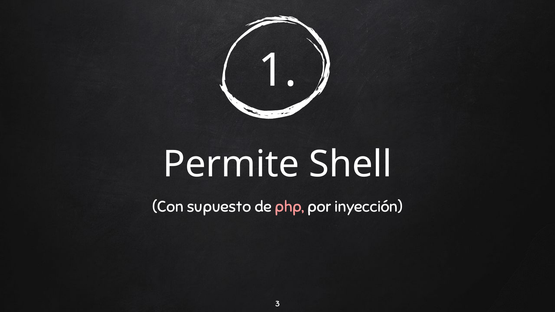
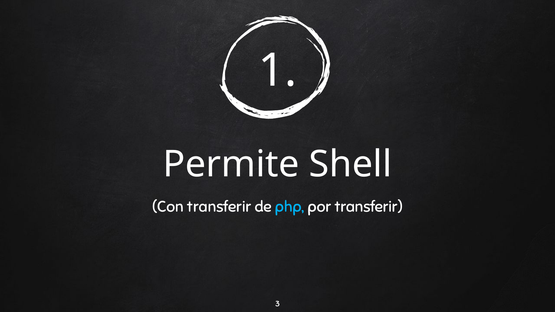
Con supuesto: supuesto -> transferir (219, 207)
php colour: pink -> light blue (290, 207)
por inyección: inyección -> transferir (369, 207)
